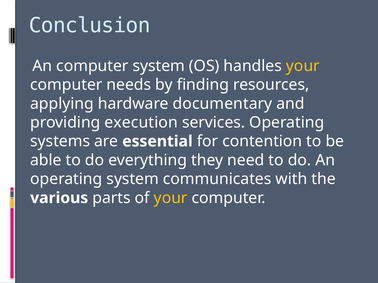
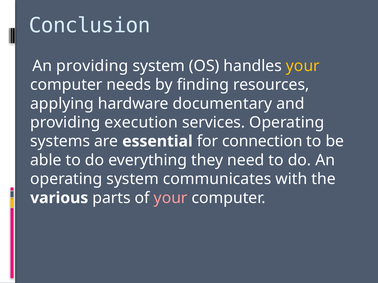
An computer: computer -> providing (92, 66)
contention: contention -> connection (262, 142)
your colour: yellow -> pink (171, 198)
